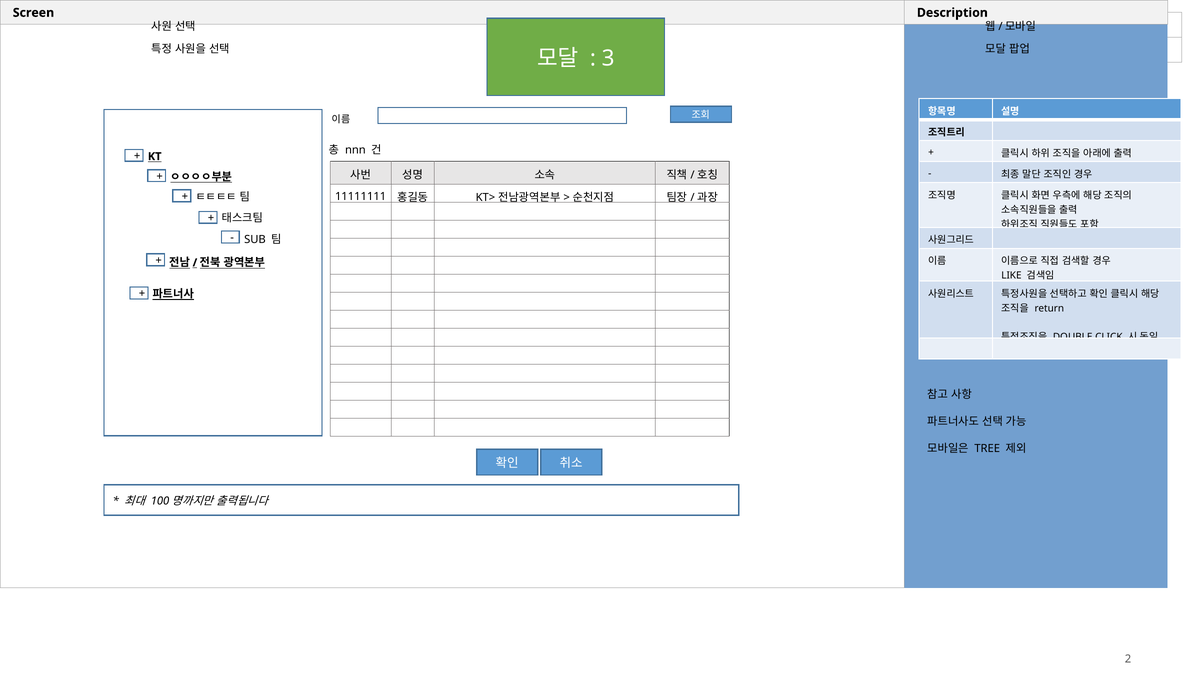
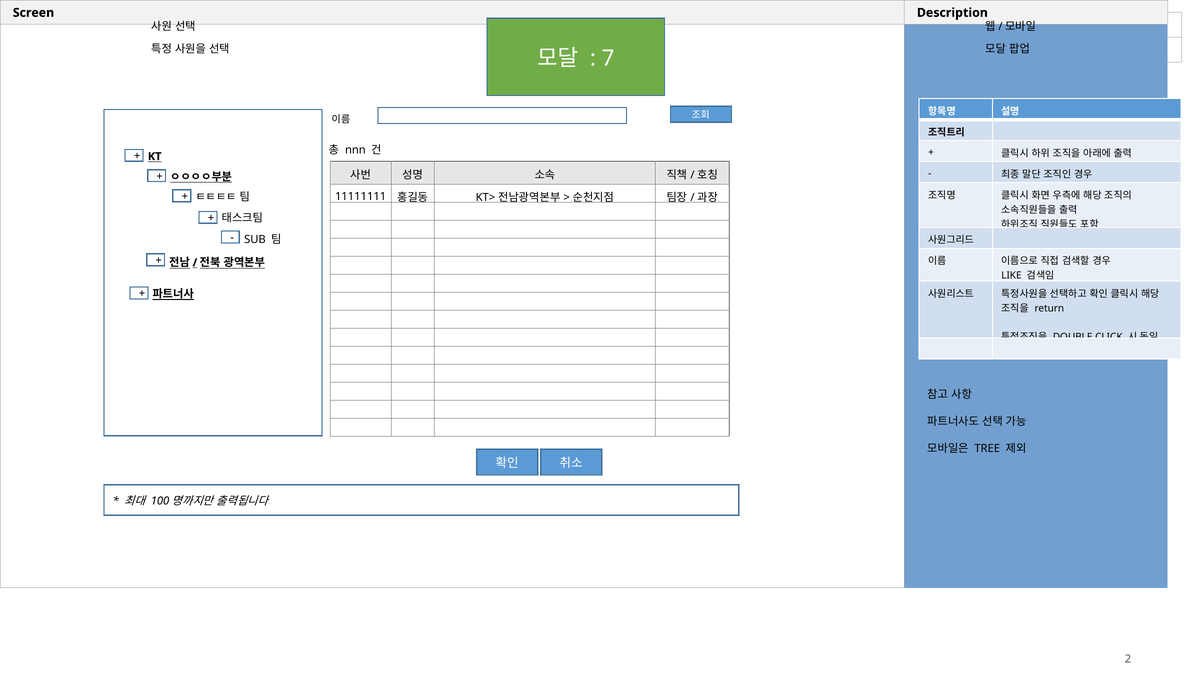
3: 3 -> 7 (608, 58)
